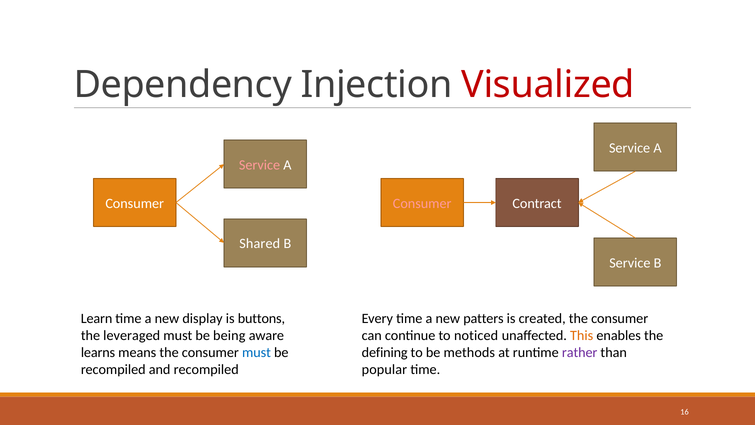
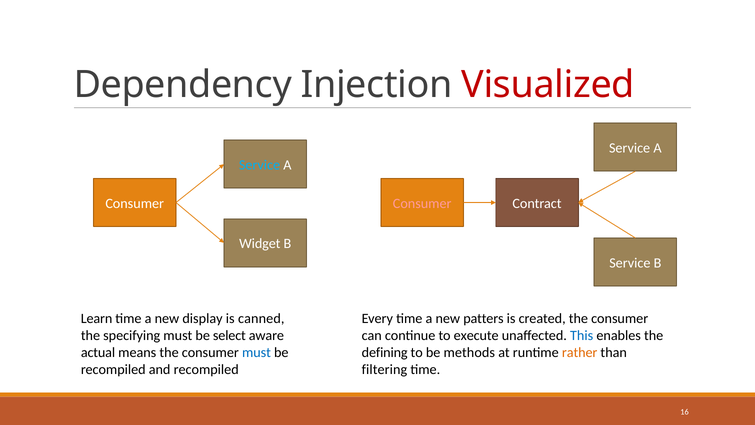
Service colour: pink -> light blue (260, 165)
Shared: Shared -> Widget (260, 244)
buttons: buttons -> canned (261, 318)
leveraged: leveraged -> specifying (132, 335)
being: being -> select (229, 335)
noticed: noticed -> execute (476, 335)
This colour: orange -> blue (582, 335)
learns: learns -> actual (98, 352)
rather colour: purple -> orange (580, 352)
popular: popular -> filtering (384, 369)
